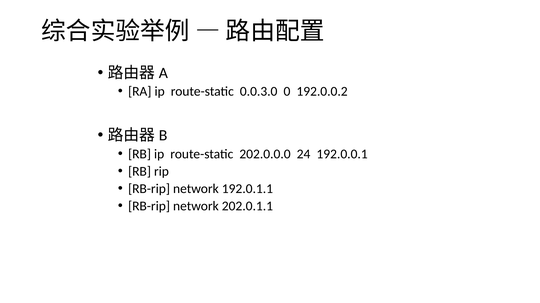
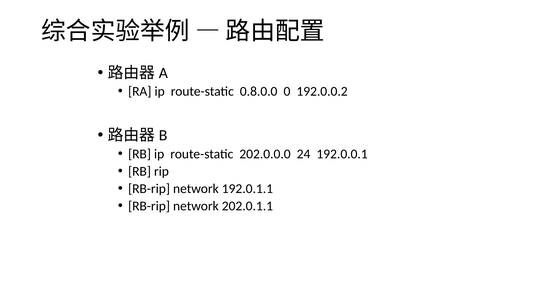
0.0.3.0: 0.0.3.0 -> 0.8.0.0 (259, 92)
